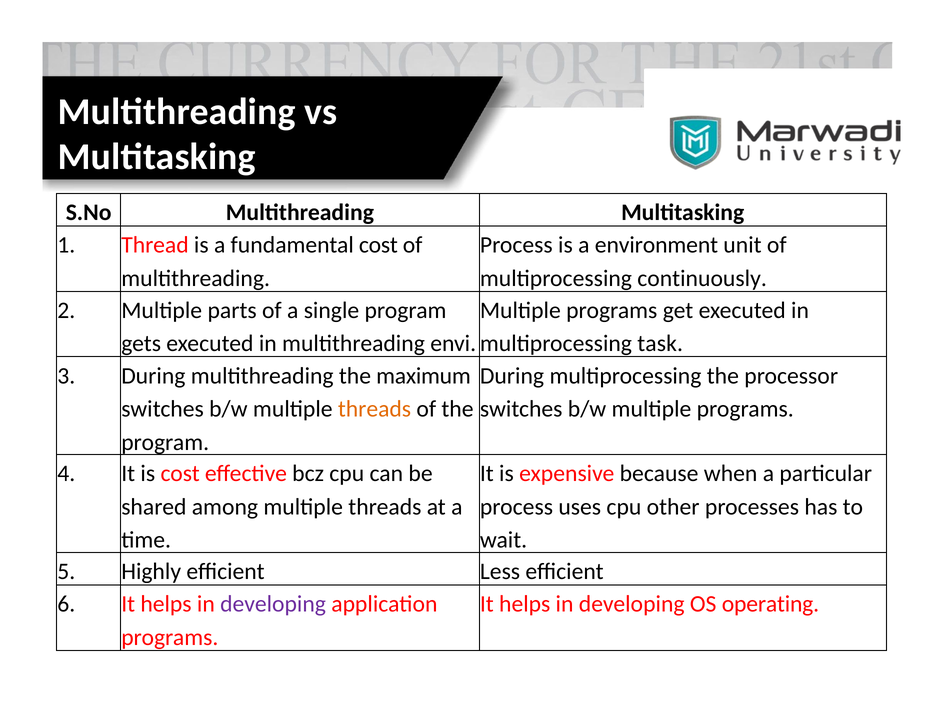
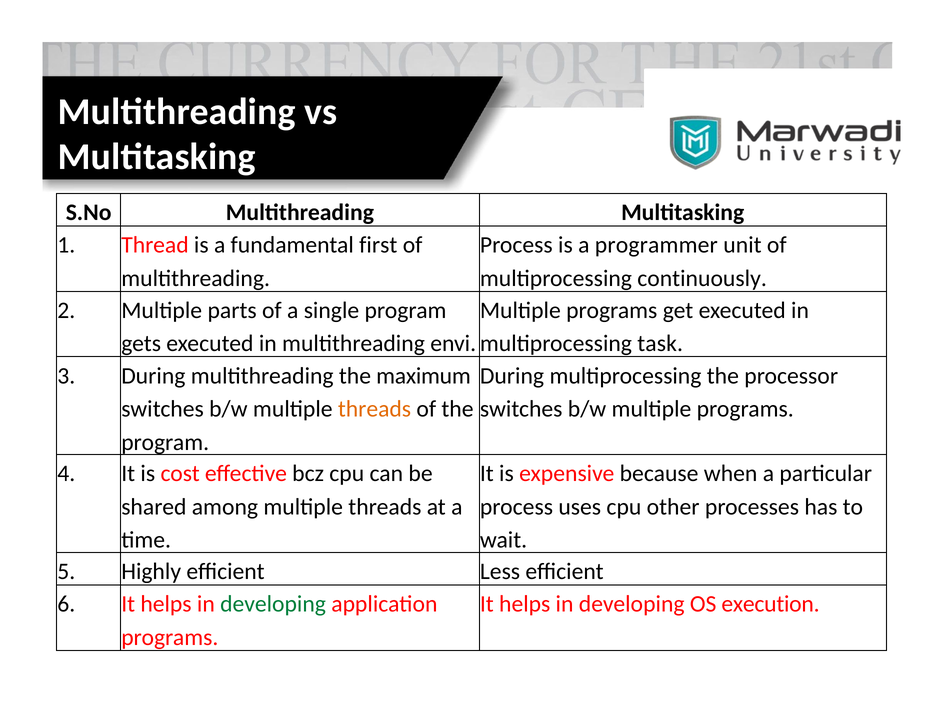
fundamental cost: cost -> first (378, 245)
environment: environment -> programmer (656, 245)
developing colour: purple -> green (273, 604)
operating: operating -> execution (770, 604)
